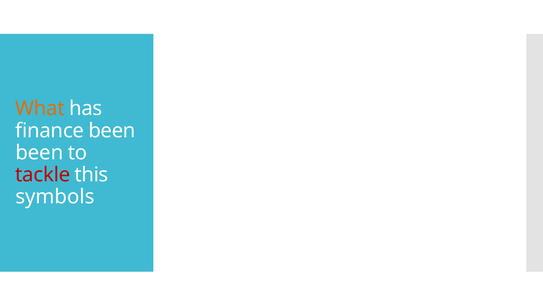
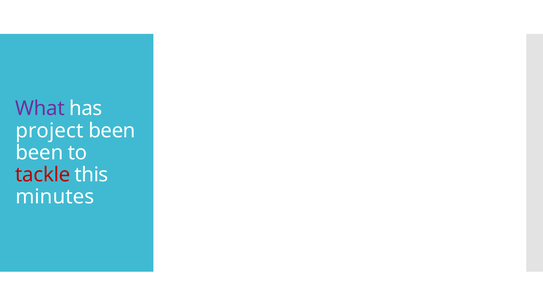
What colour: orange -> purple (40, 108)
finance: finance -> project (49, 130)
symbols: symbols -> minutes (55, 196)
